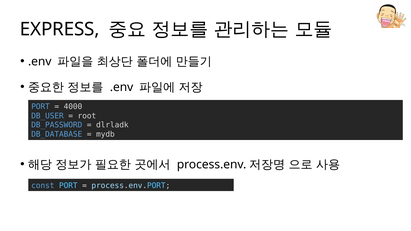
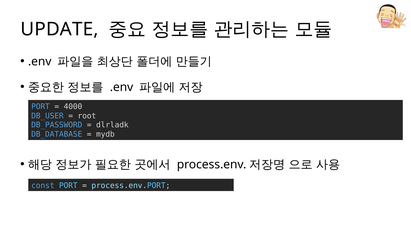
EXPRESS: EXPRESS -> UPDATE (59, 29)
